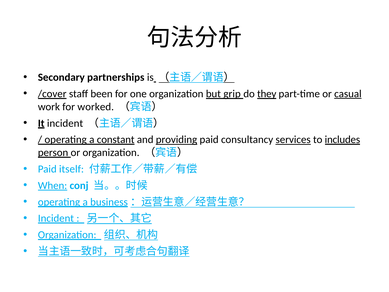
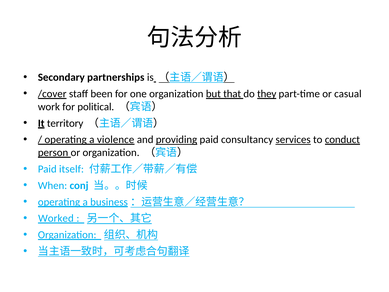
grip: grip -> that (232, 94)
casual underline: present -> none (348, 94)
worked: worked -> political (96, 107)
It incident: incident -> territory (65, 123)
constant: constant -> violence (116, 140)
includes: includes -> conduct (342, 140)
When underline: present -> none (53, 185)
Incident: Incident -> Worked (56, 218)
